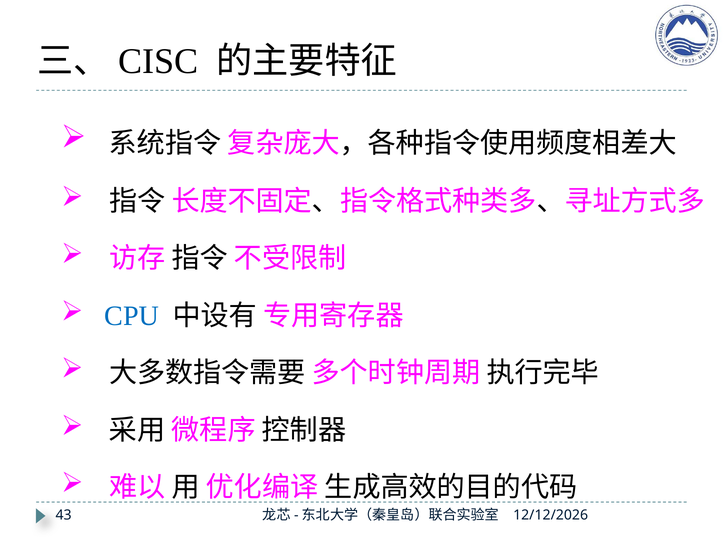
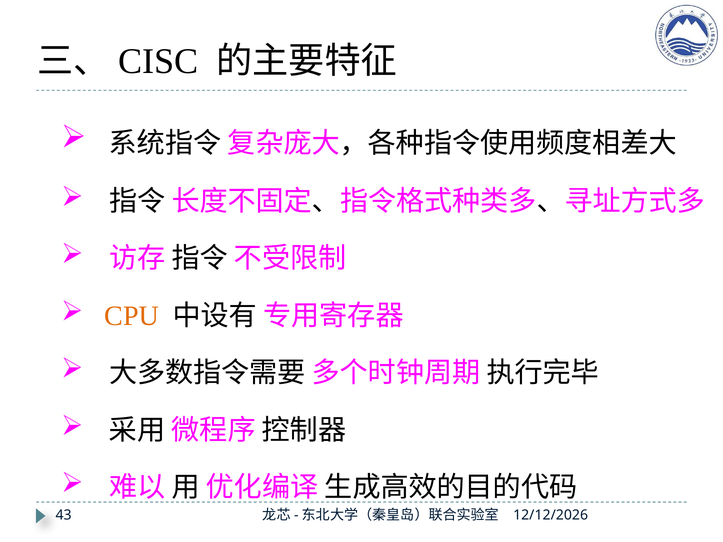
CPU colour: blue -> orange (132, 316)
